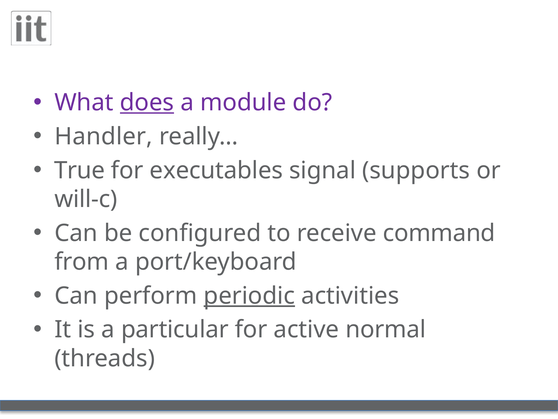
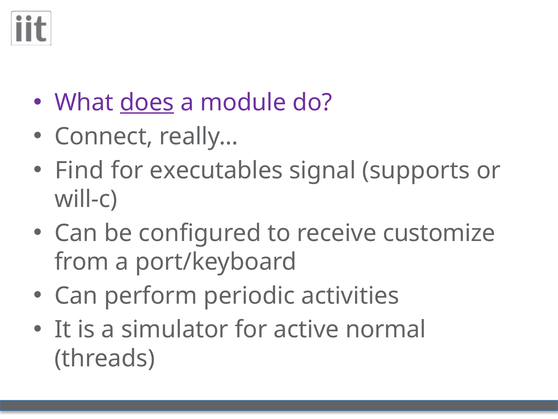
Handler: Handler -> Connect (104, 136)
True: True -> Find (79, 170)
command: command -> customize (439, 233)
periodic underline: present -> none (249, 296)
particular: particular -> simulator (175, 329)
